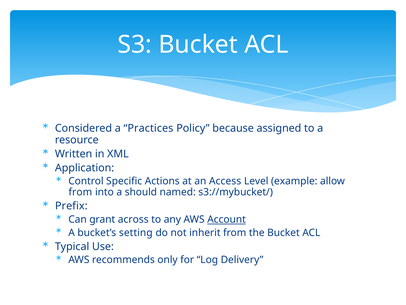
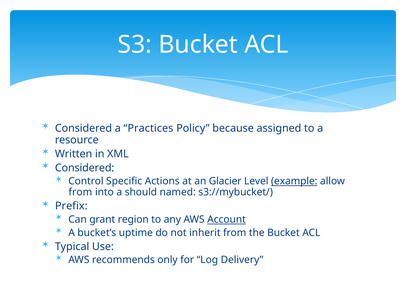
Application: Application -> Considered (85, 168)
Access: Access -> Glacier (225, 181)
example underline: none -> present (294, 181)
across: across -> region (133, 219)
setting: setting -> uptime (136, 232)
